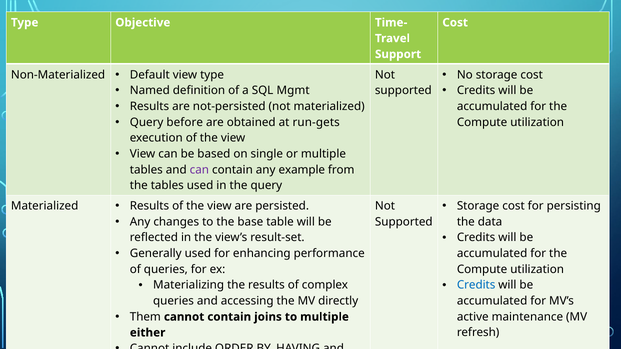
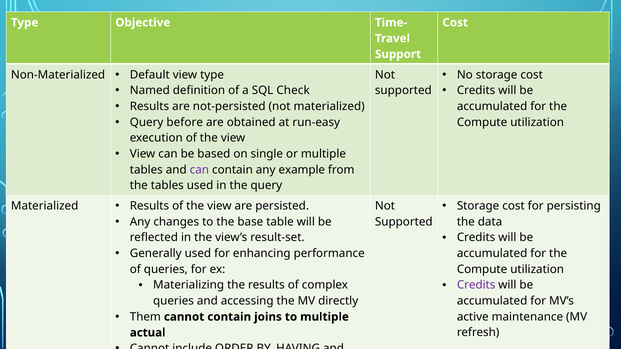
Mgmt: Mgmt -> Check (293, 91)
run-gets: run-gets -> run-easy (316, 122)
Credits colour: blue -> purple (476, 285)
either: either -> actual (148, 333)
